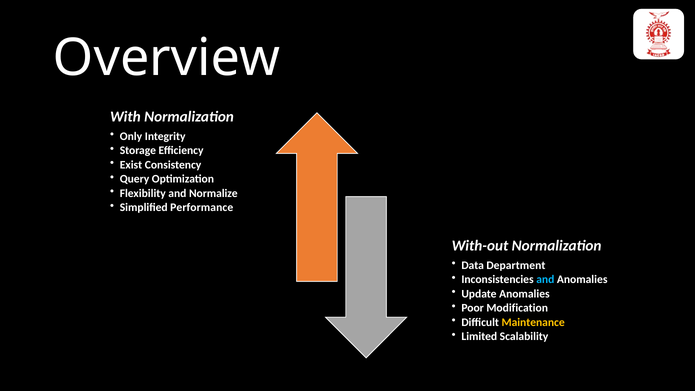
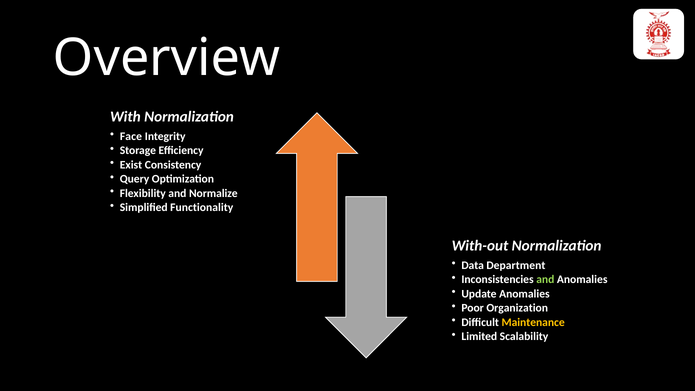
Only: Only -> Face (131, 136)
Performance: Performance -> Functionality (202, 208)
and colour: light blue -> light green (545, 280)
Modification: Modification -> Organization (517, 308)
